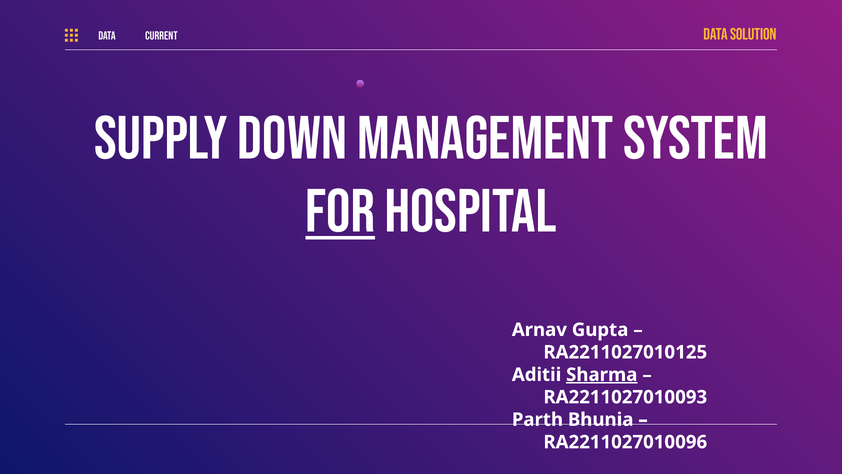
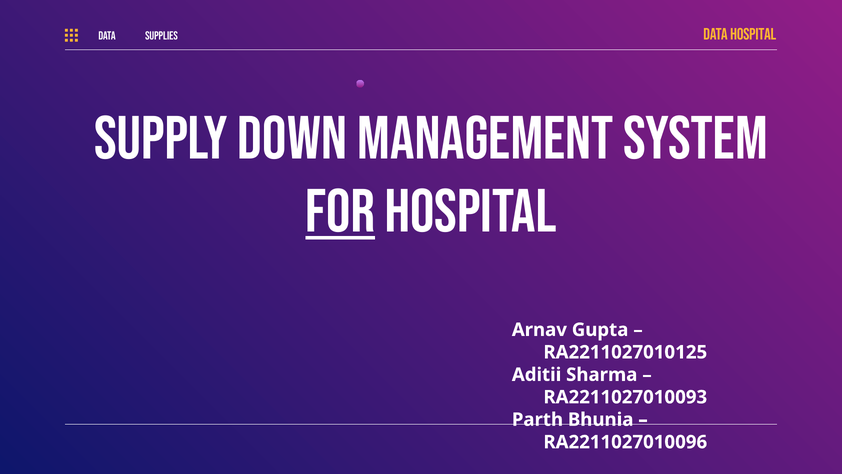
Data SOLUTION: SOLUTION -> HOSPITAL (753, 35)
CURRENT: CURRENT -> SUPPLIES (161, 36)
Sharma underline: present -> none (602, 374)
